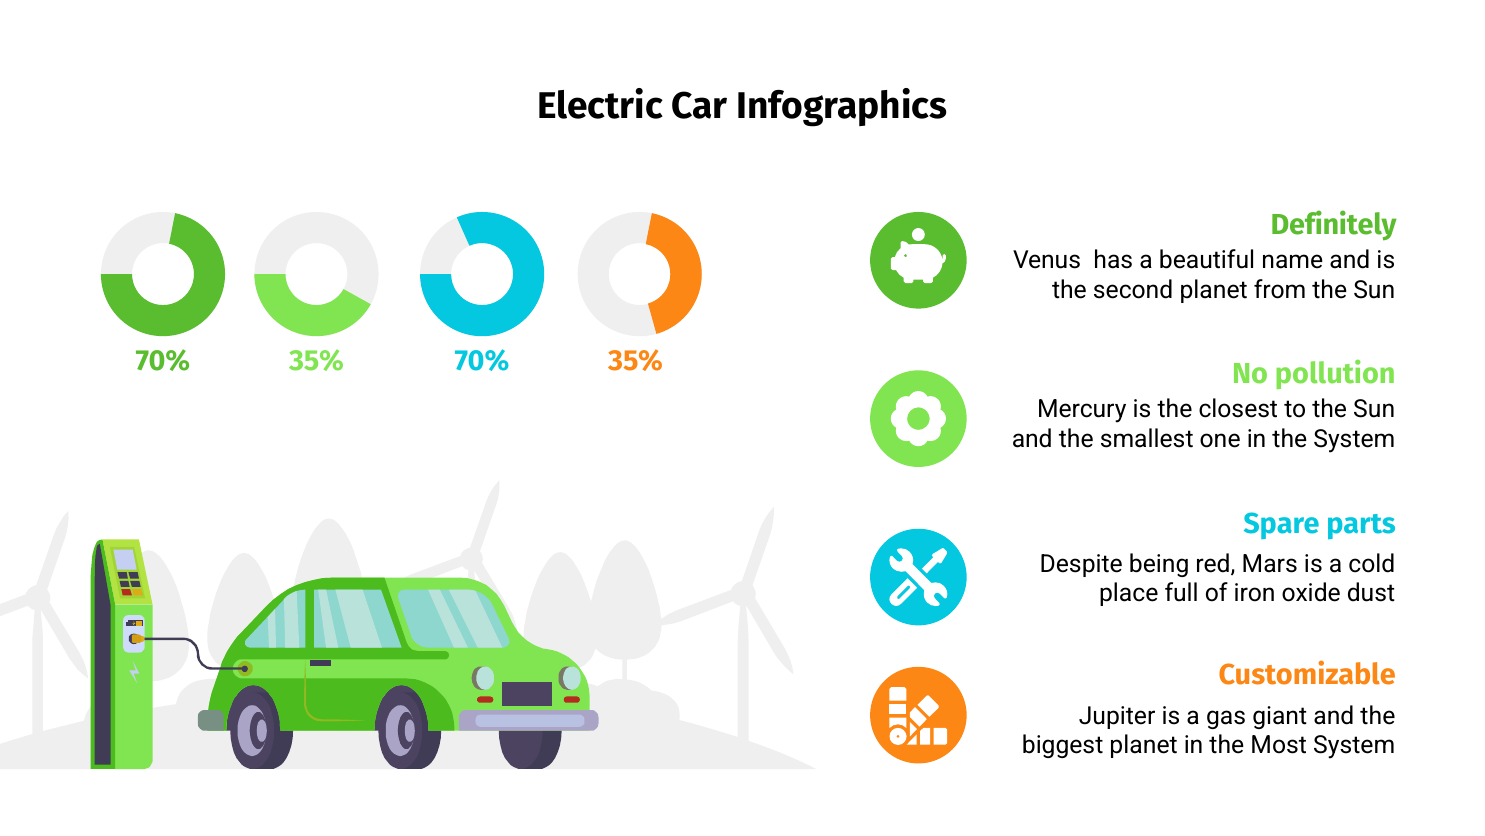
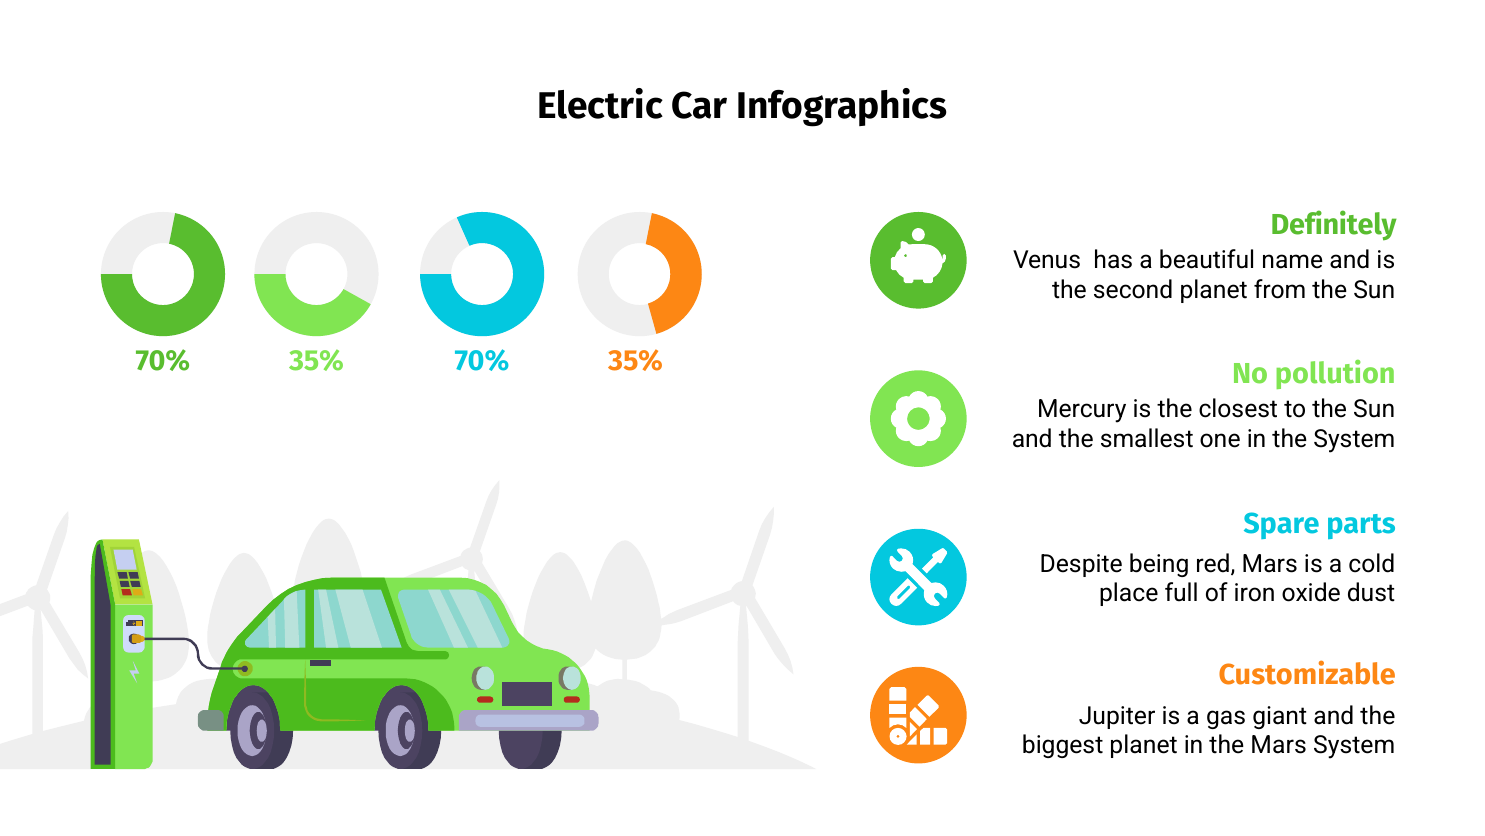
the Most: Most -> Mars (1279, 745)
